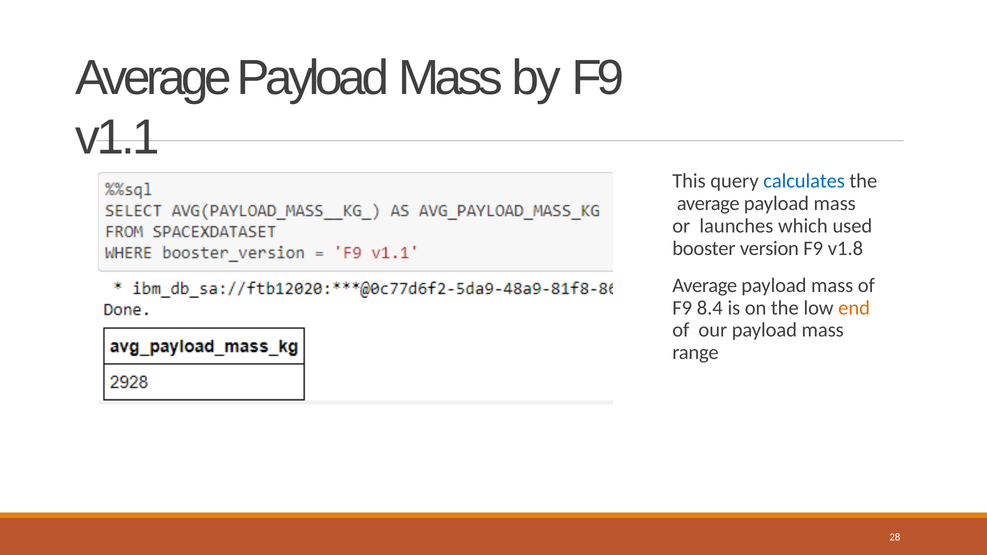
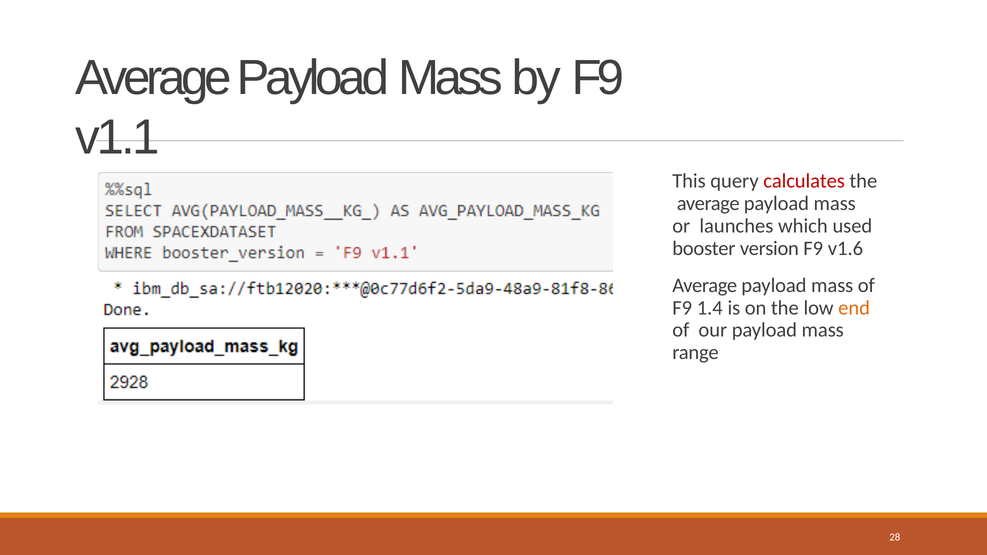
calculates colour: blue -> red (804, 181)
v1.8: v1.8 -> v1.6 (845, 248)
8.4: 8.4 -> 1.4 (710, 308)
